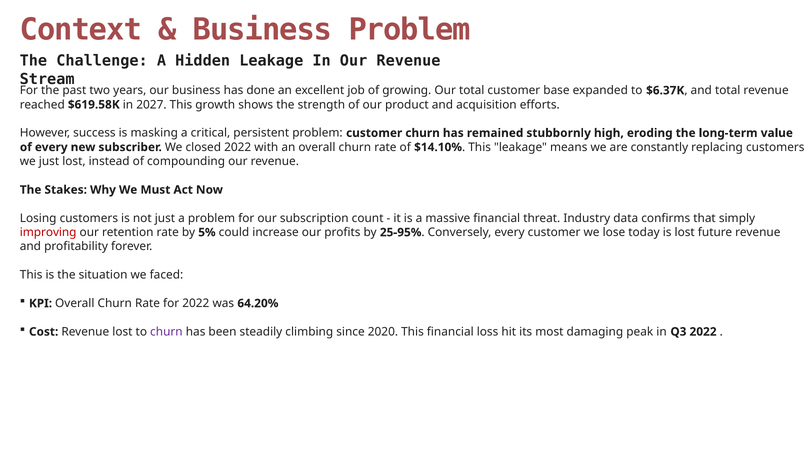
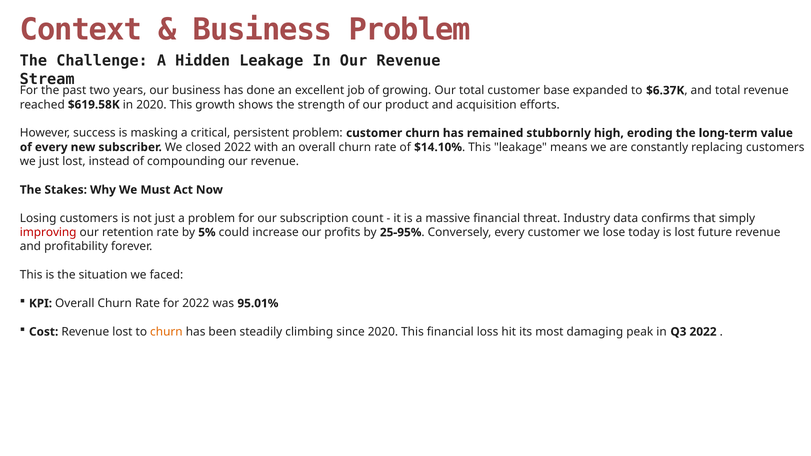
in 2027: 2027 -> 2020 (151, 105)
64.20%: 64.20% -> 95.01% (258, 303)
churn colour: purple -> orange (166, 332)
